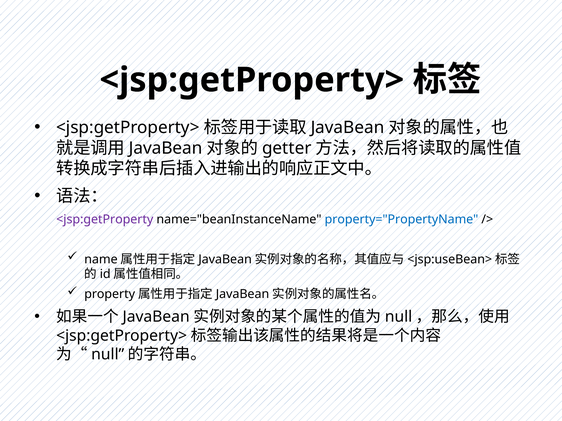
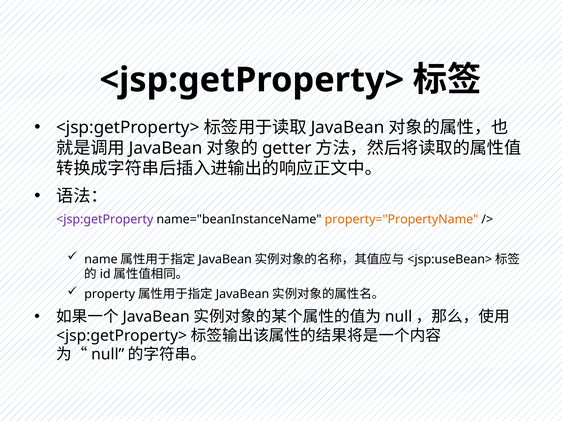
property="PropertyName colour: blue -> orange (401, 220)
